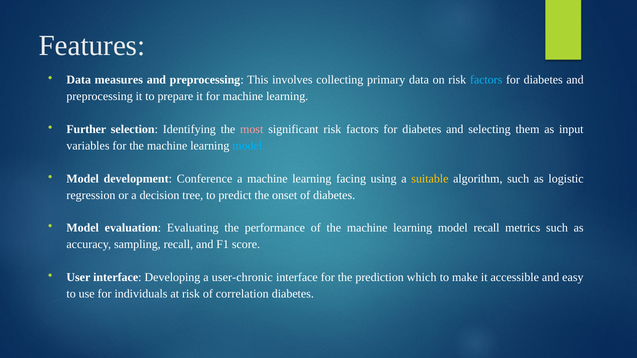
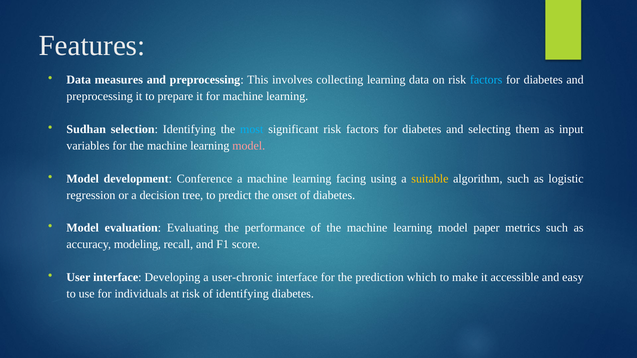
collecting primary: primary -> learning (386, 80)
Further: Further -> Sudhan (86, 129)
most colour: pink -> light blue (252, 129)
model colour: light blue -> pink (249, 146)
model recall: recall -> paper (487, 228)
sampling: sampling -> modeling (137, 245)
of correlation: correlation -> identifying (242, 294)
